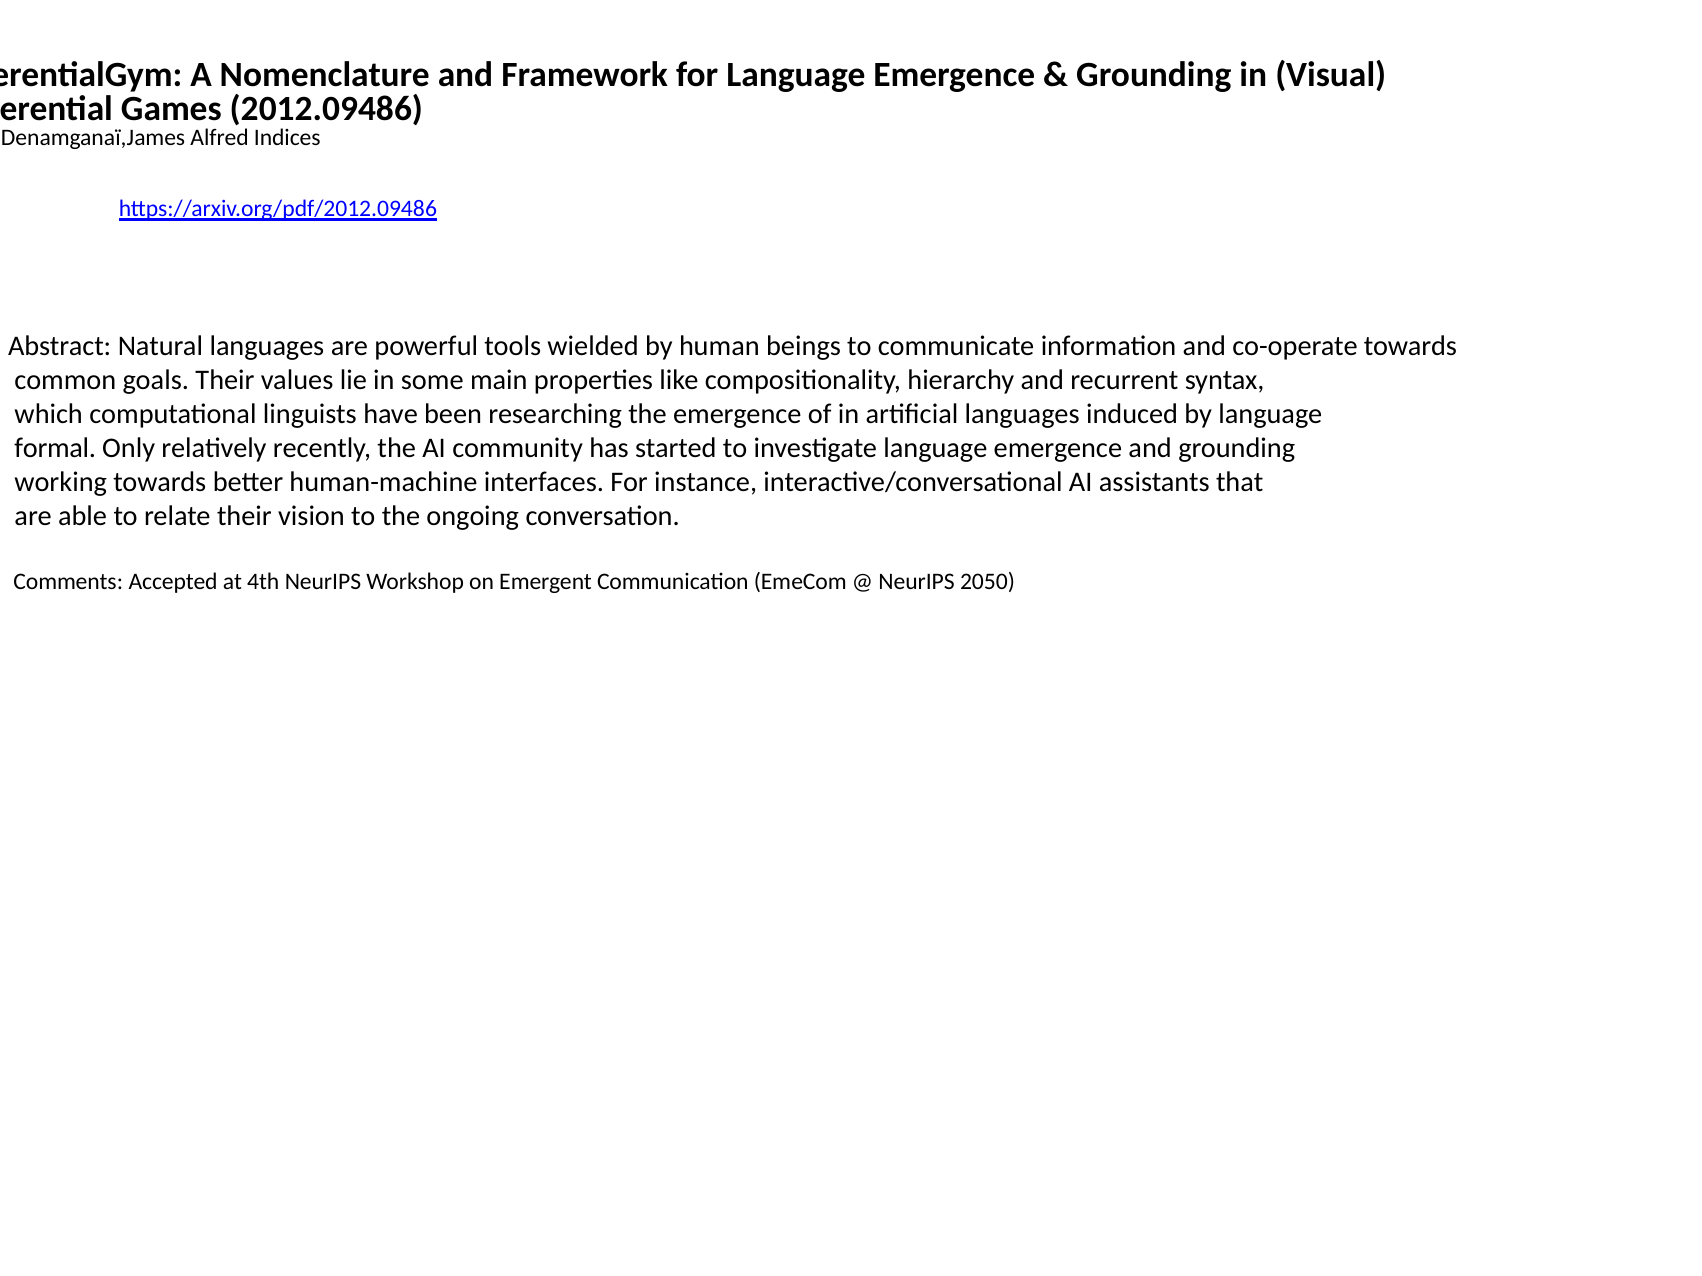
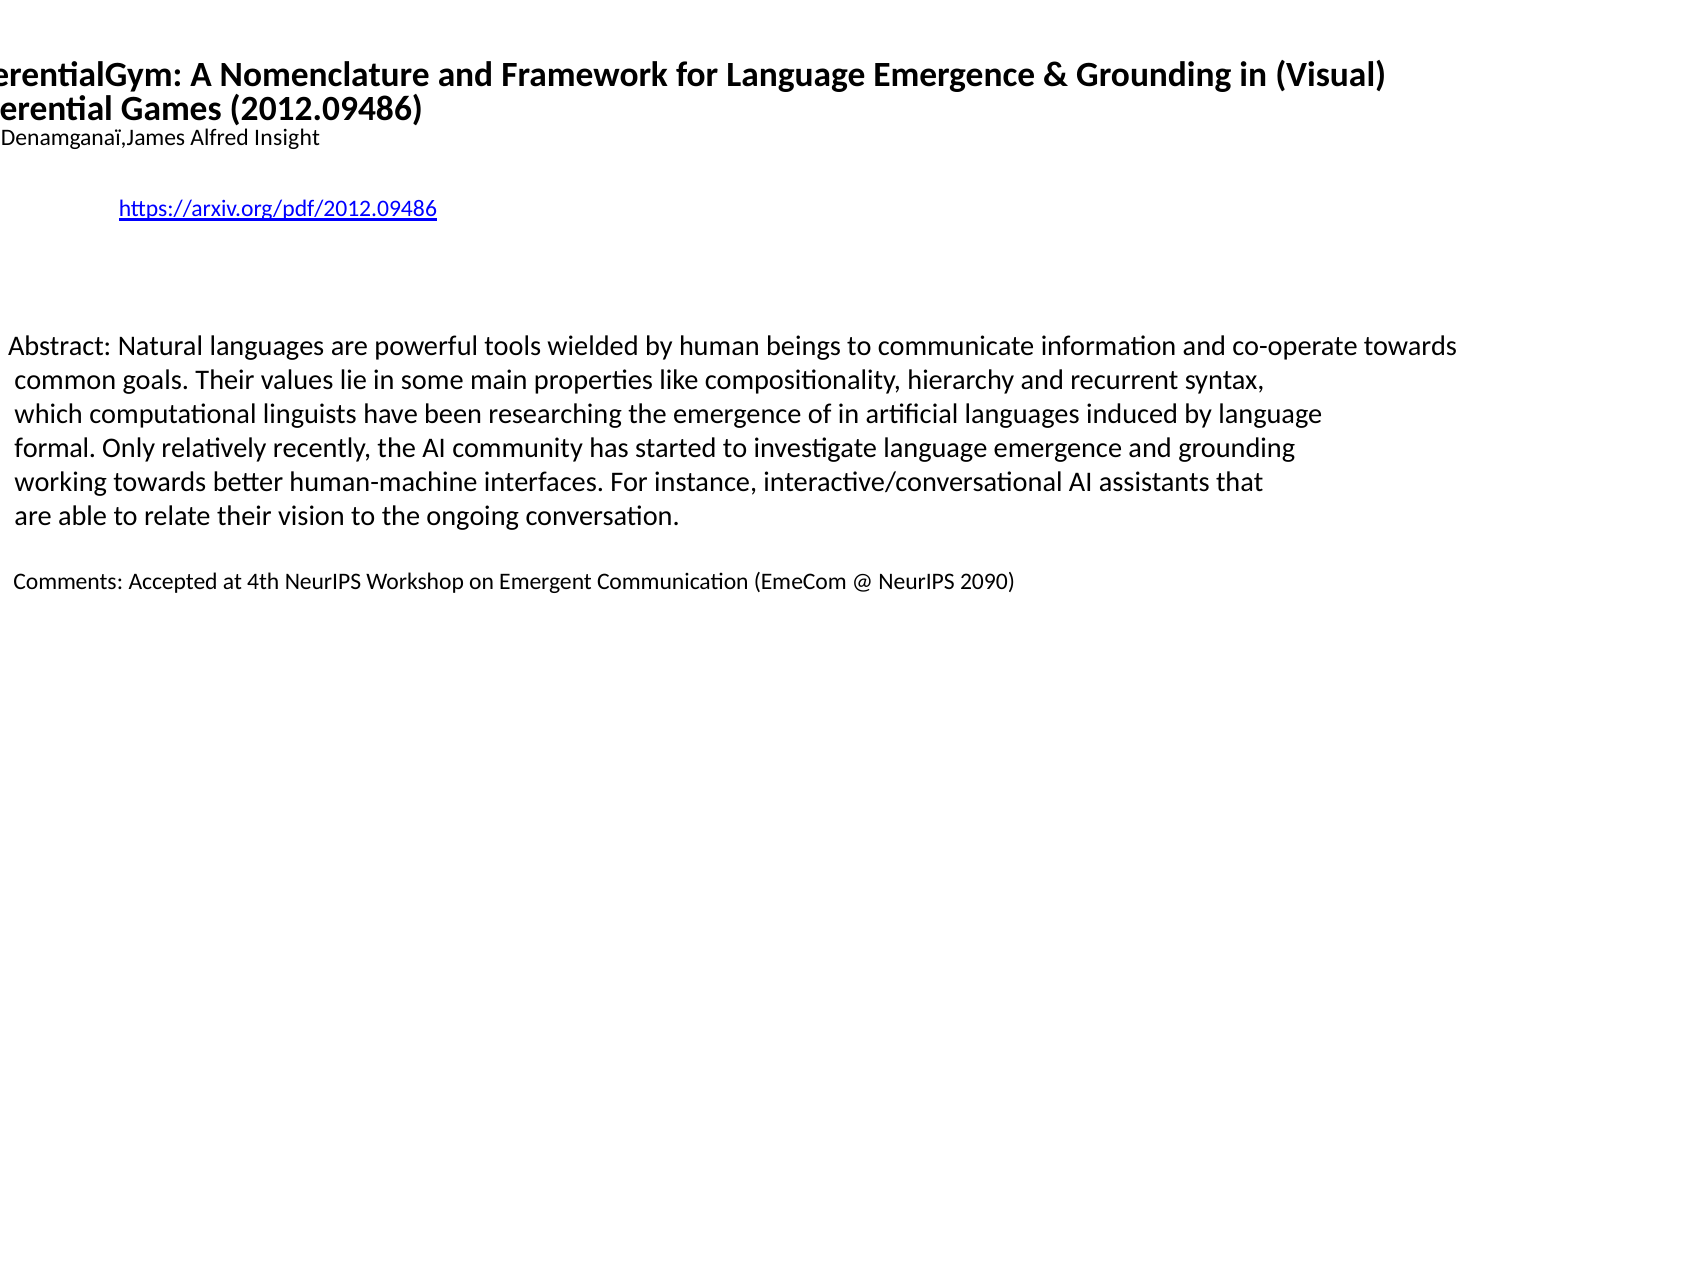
Indices: Indices -> Insight (287, 138)
2050: 2050 -> 2090 (988, 582)
